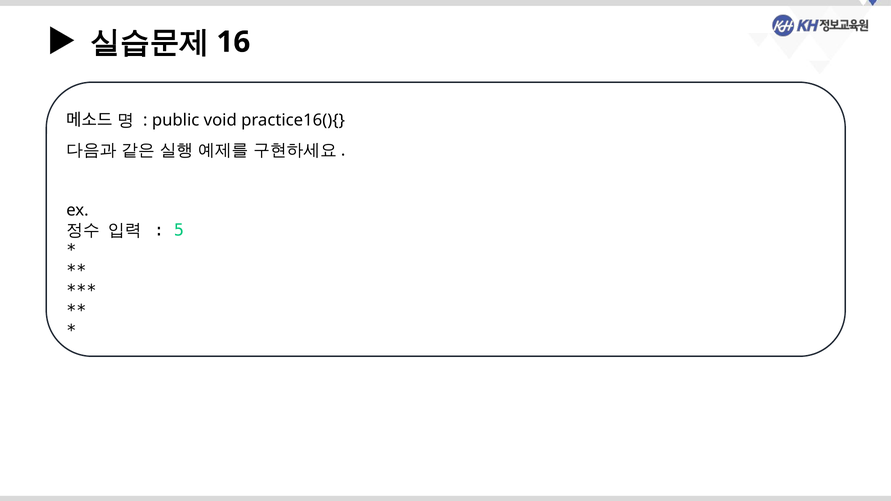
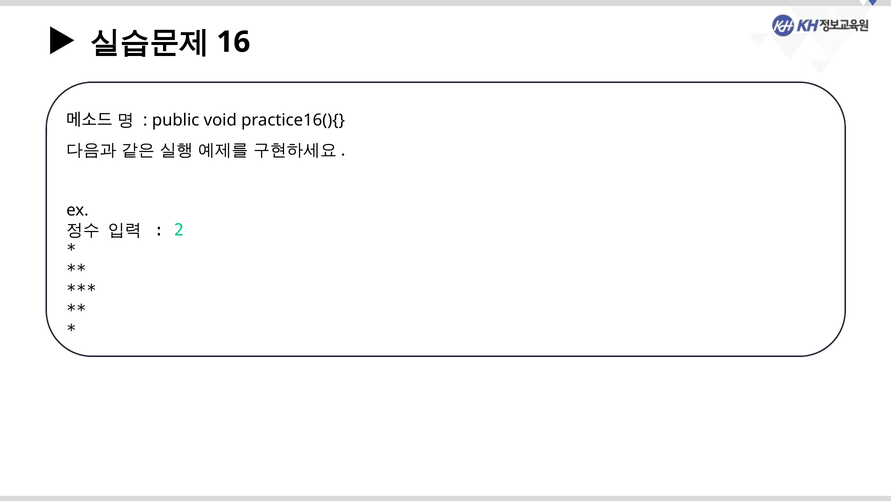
5: 5 -> 2 (179, 231)
